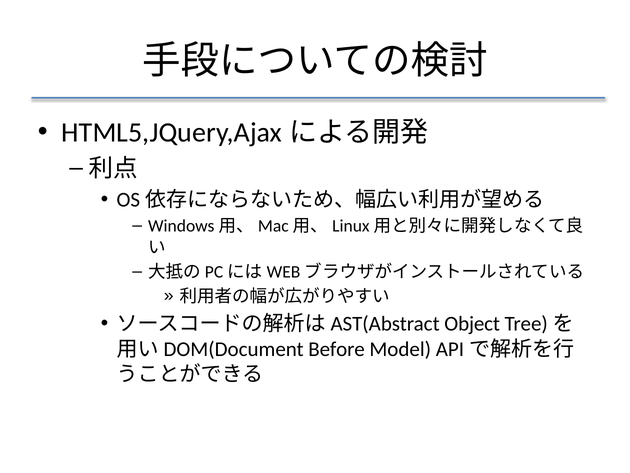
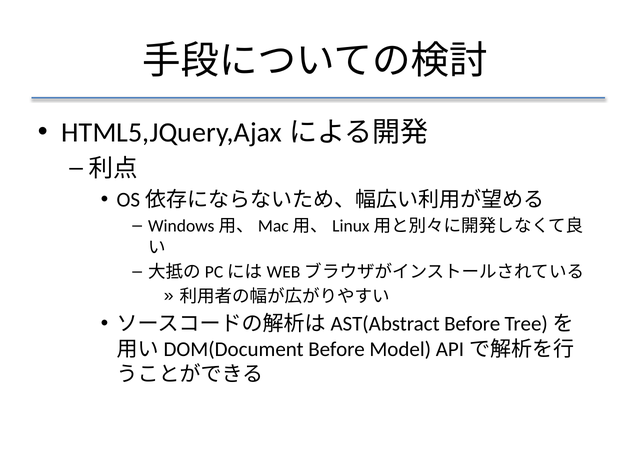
Object: Object -> Before (472, 324)
